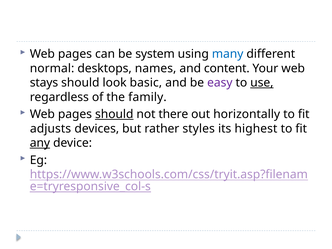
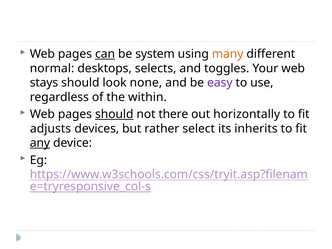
can underline: none -> present (105, 54)
many colour: blue -> orange (228, 54)
names: names -> selects (156, 68)
content: content -> toggles (227, 68)
basic: basic -> none (146, 83)
use underline: present -> none (262, 83)
family: family -> within (147, 97)
styles: styles -> select (199, 129)
highest: highest -> inherits (256, 129)
